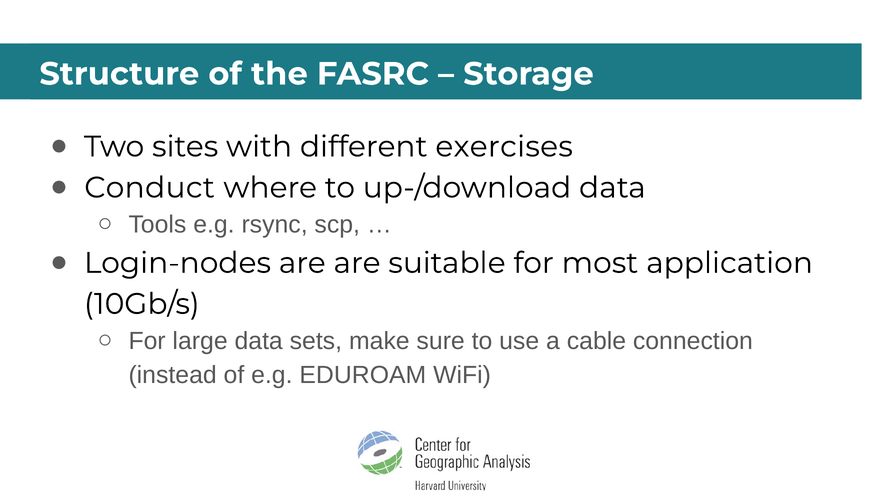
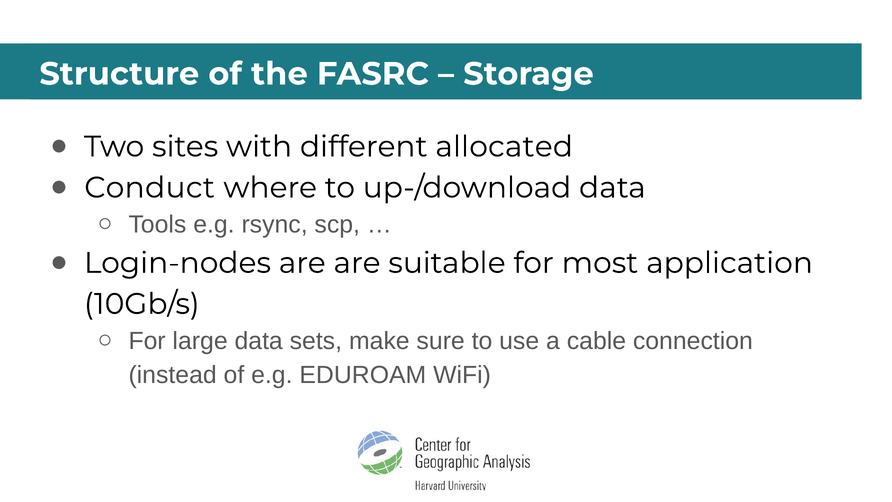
exercises: exercises -> allocated (504, 147)
